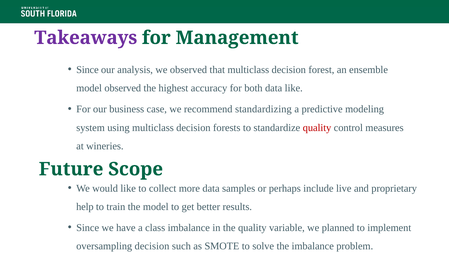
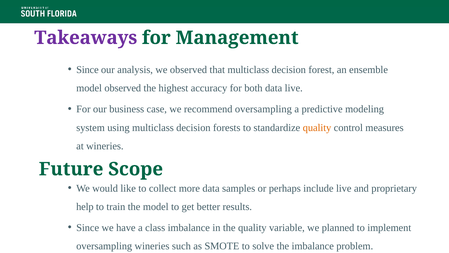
data like: like -> live (294, 88)
recommend standardizing: standardizing -> oversampling (263, 109)
quality colour: red -> orange (317, 127)
oversampling decision: decision -> wineries (152, 246)
